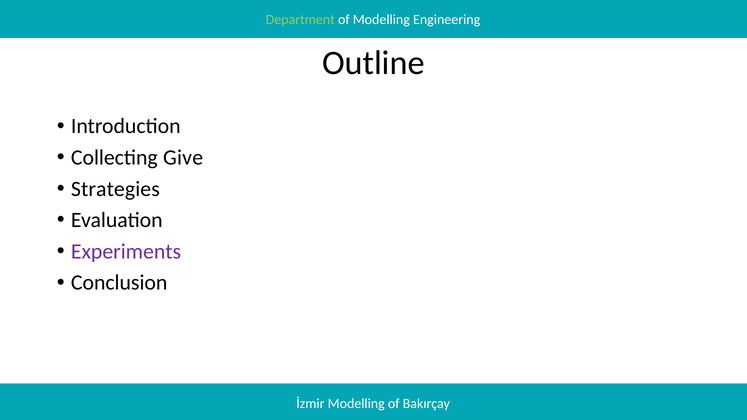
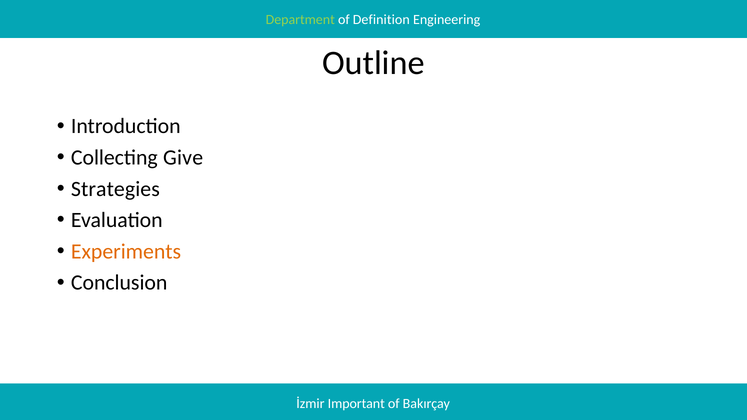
of Modelling: Modelling -> Definition (381, 20)
Experiments colour: purple -> orange (126, 252)
İzmir Modelling: Modelling -> Important (356, 404)
